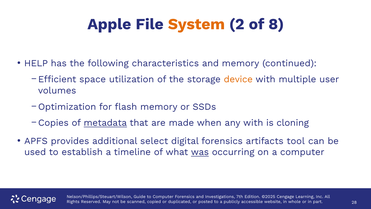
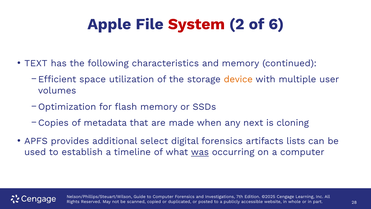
System colour: orange -> red (196, 24)
8: 8 -> 6 (276, 24)
HELP: HELP -> TEXT (36, 63)
metadata underline: present -> none (105, 123)
any with: with -> next (253, 123)
tool: tool -> lists (296, 141)
